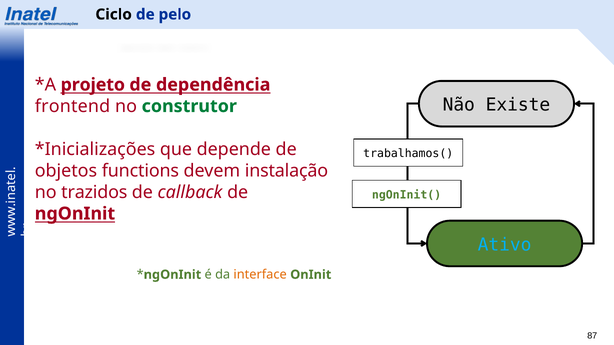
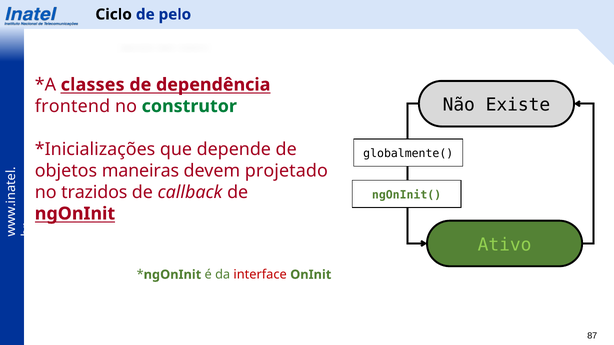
projeto: projeto -> classes (93, 85)
trabalhamos(: trabalhamos( -> globalmente( (408, 153)
functions: functions -> maneiras (140, 171)
instalação: instalação -> projetado (286, 171)
Ativo colour: light blue -> light green (505, 245)
interface colour: orange -> red (260, 275)
